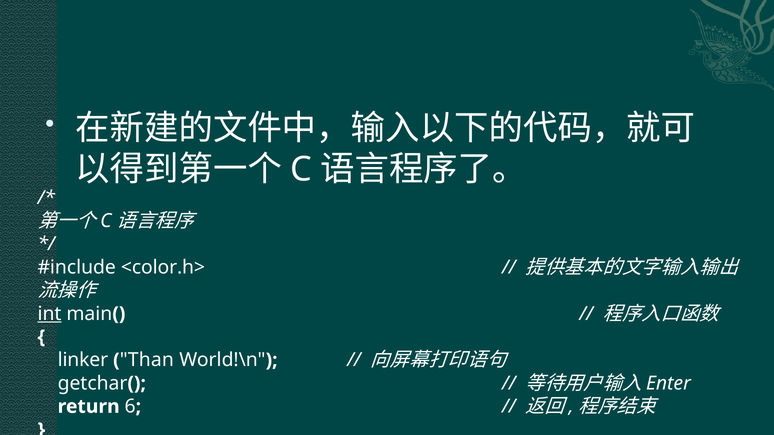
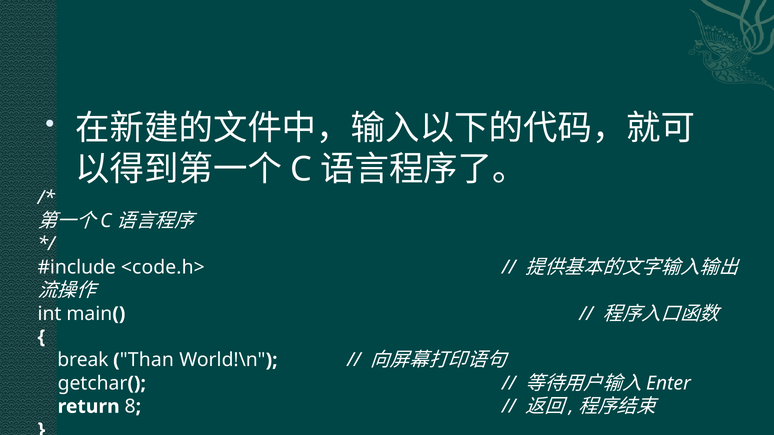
<color.h>: <color.h> -> <code.h> (163, 268)
int underline: present -> none (49, 314)
linker: linker -> break (83, 360)
6: 6 -> 8 (130, 407)
